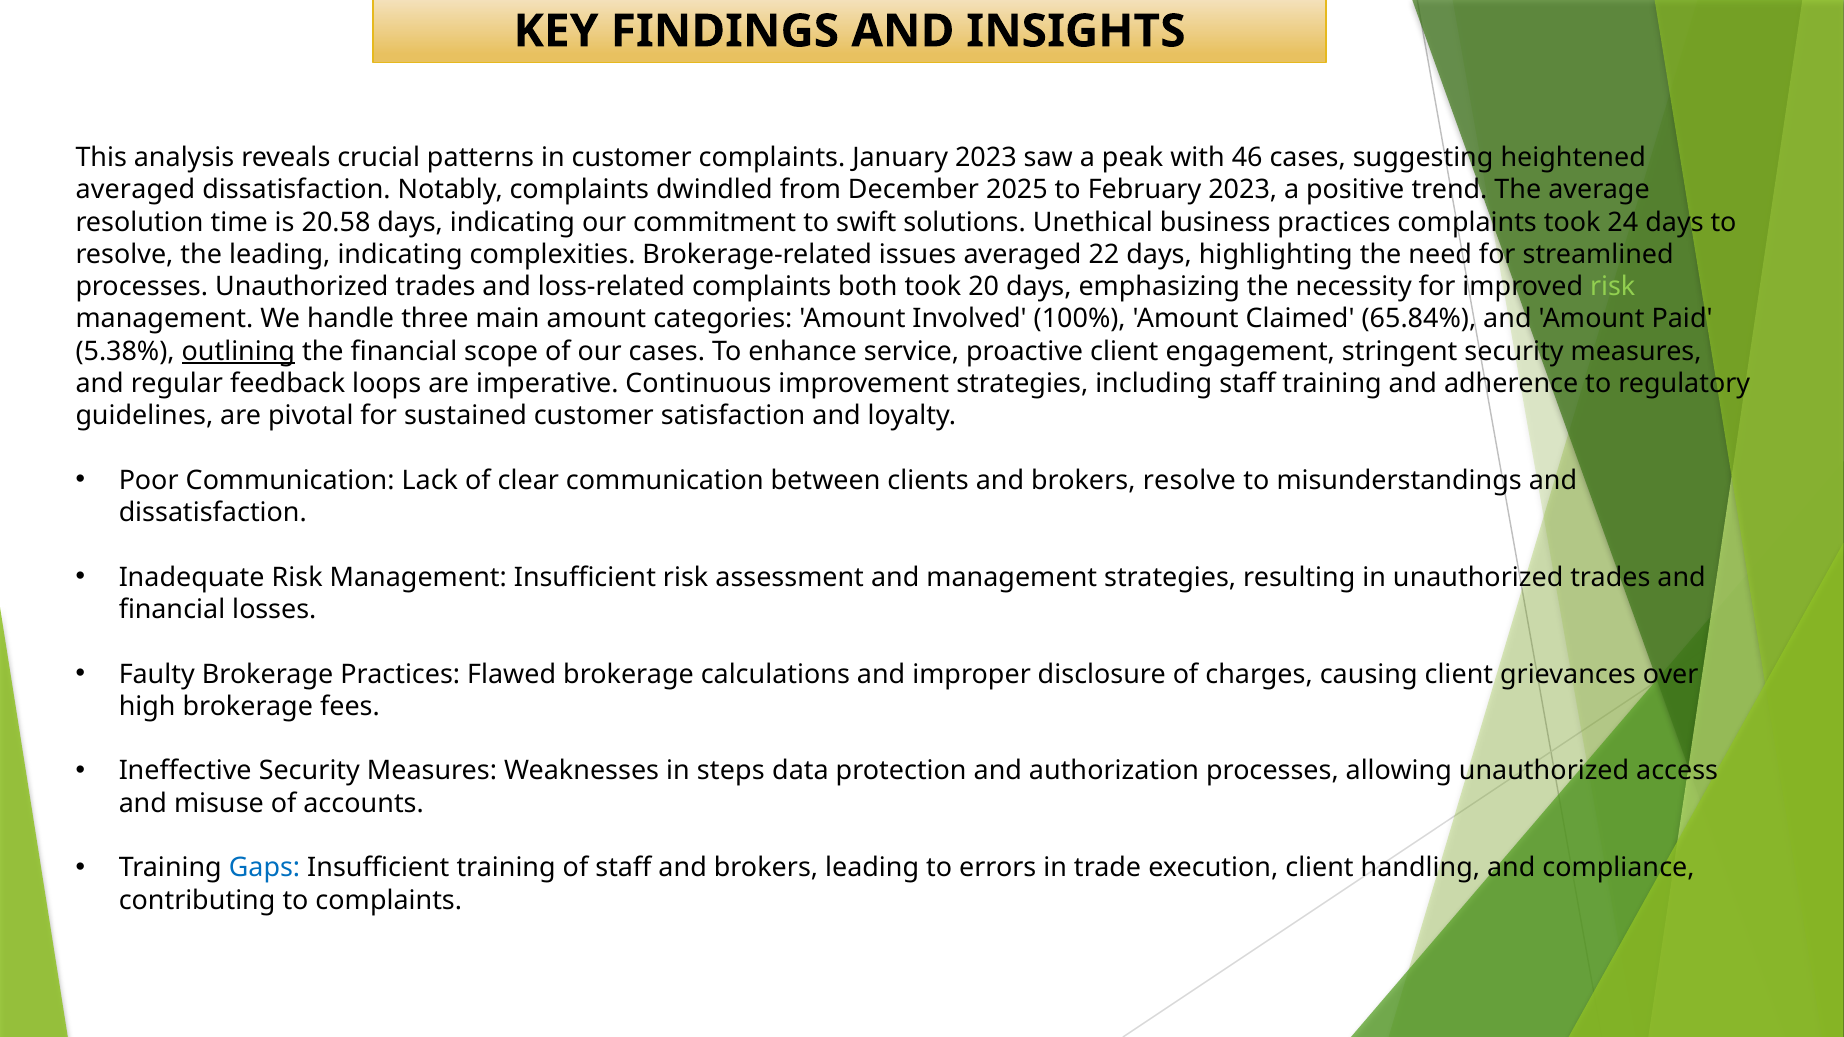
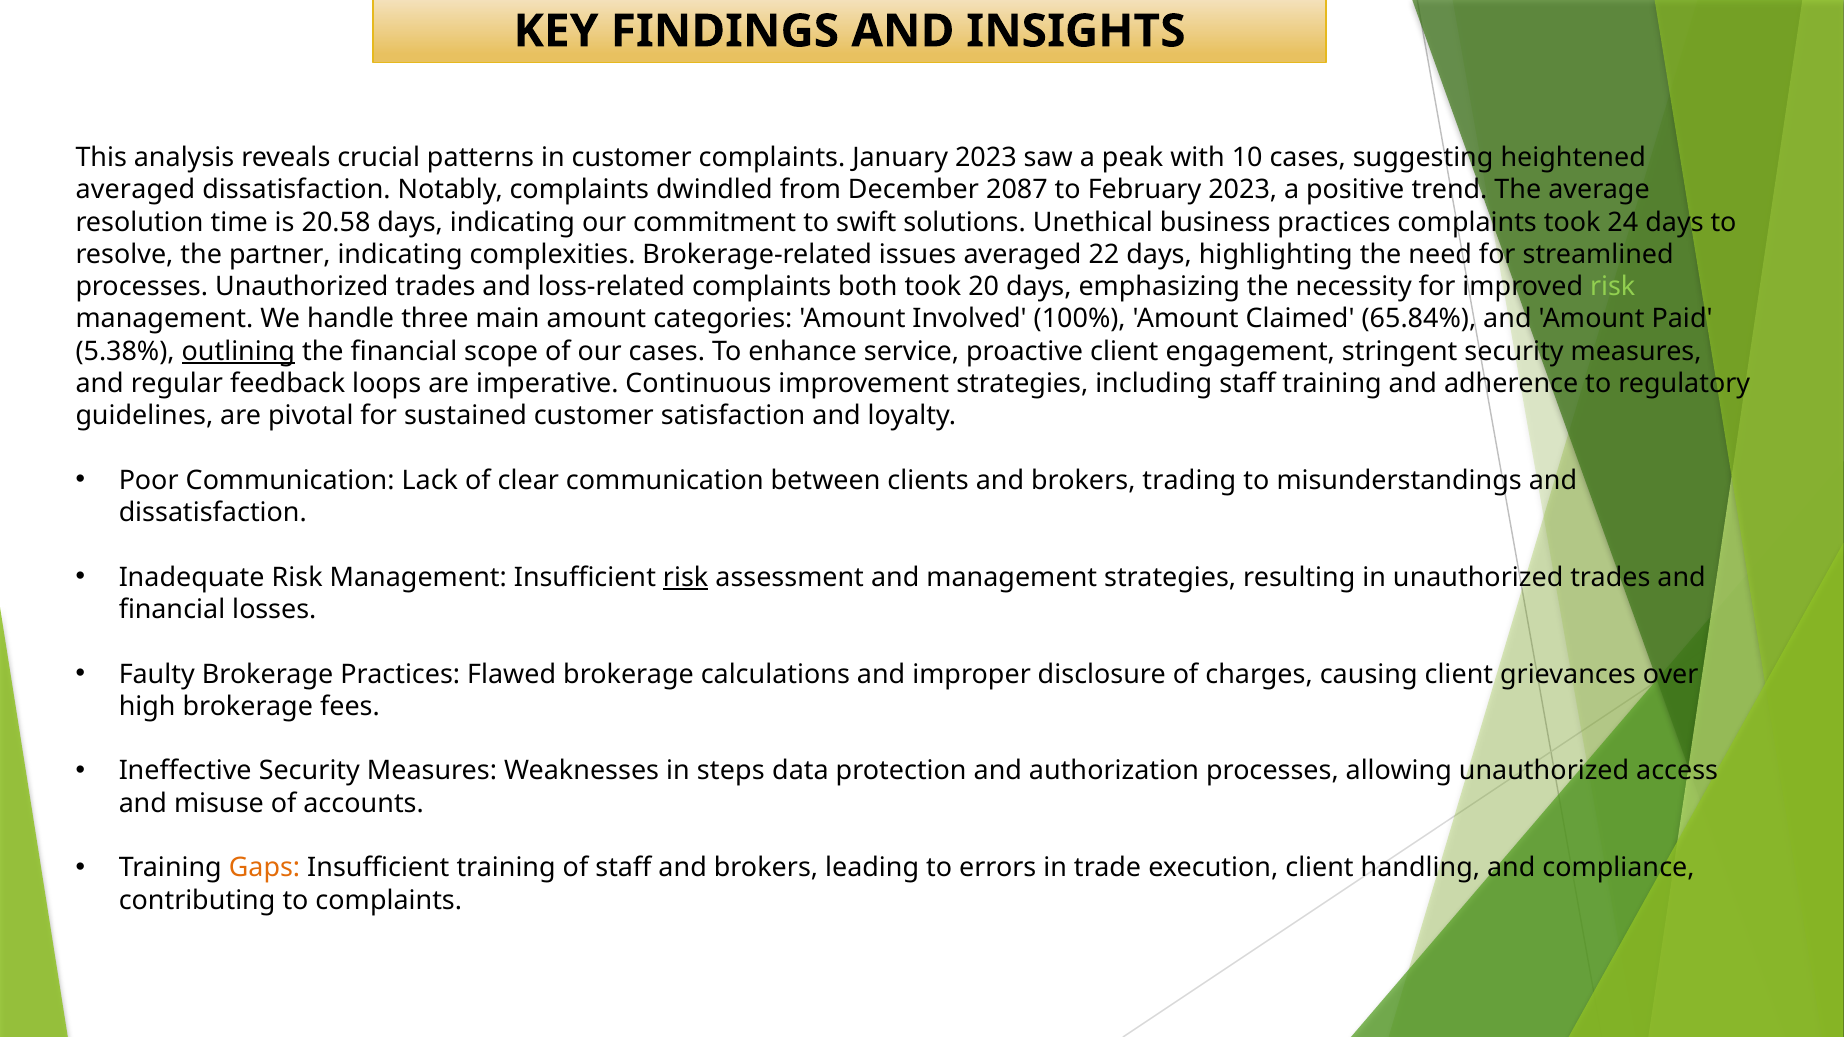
46: 46 -> 10 (1247, 158)
2025: 2025 -> 2087 (1017, 190)
the leading: leading -> partner (280, 255)
brokers resolve: resolve -> trading (1189, 481)
risk underline: none -> present (686, 577)
Gaps colour: blue -> orange (265, 868)
